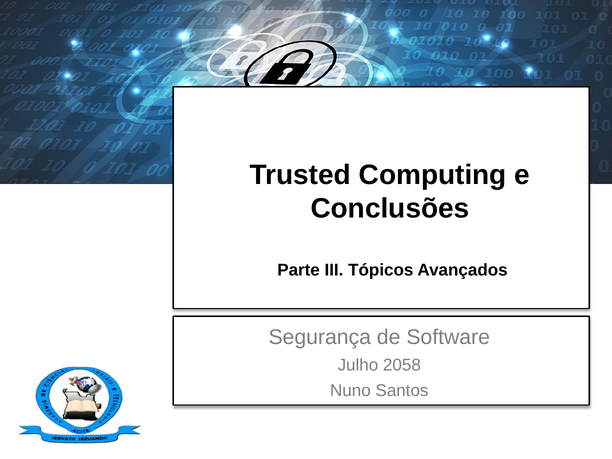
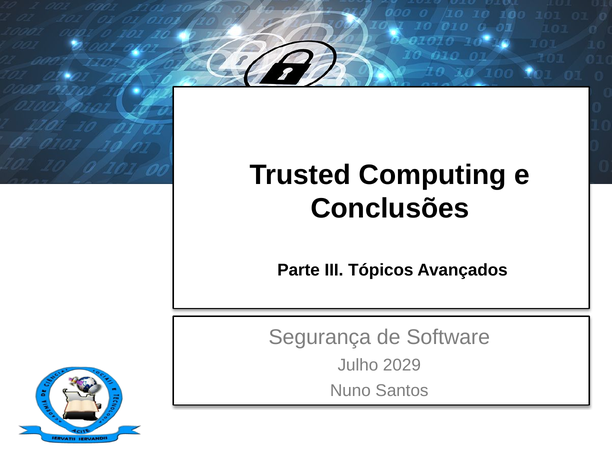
2058: 2058 -> 2029 (402, 365)
